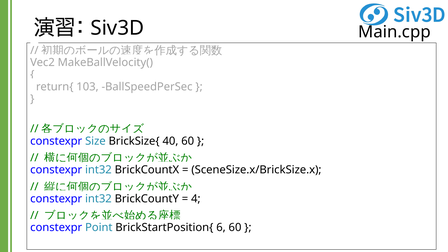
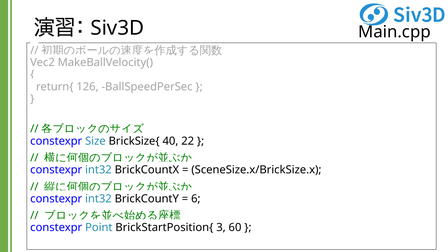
103: 103 -> 126 (88, 87)
40 60: 60 -> 22 (188, 141)
4: 4 -> 6 (196, 199)
6: 6 -> 3 (221, 228)
